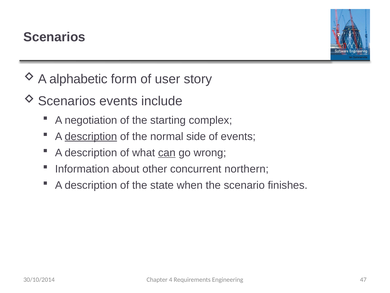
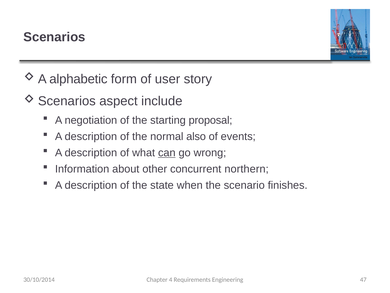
events: events -> aspect (118, 101)
complex: complex -> proposal (211, 120)
description underline: present -> none (91, 136)
side: side -> also (196, 136)
